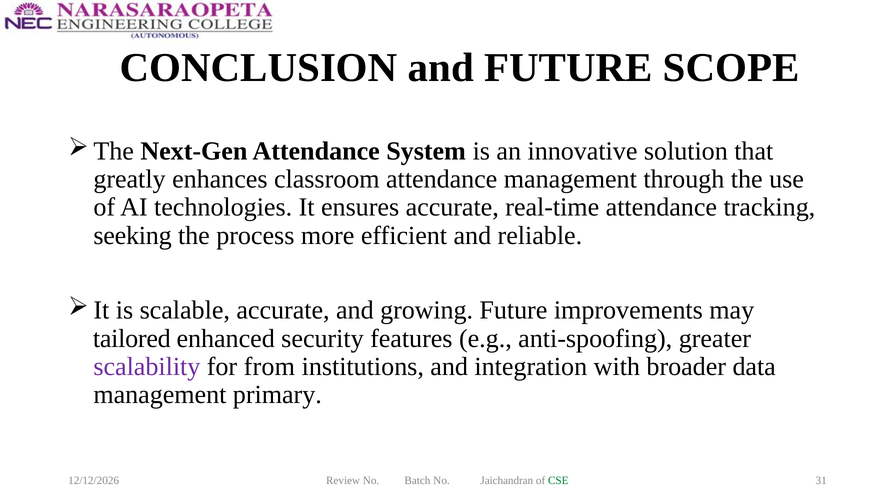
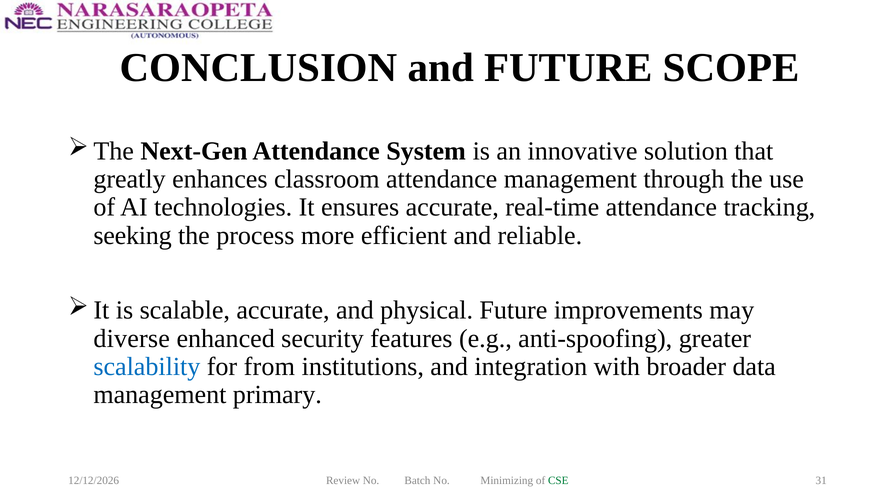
growing: growing -> physical (427, 311)
tailored: tailored -> diverse (132, 339)
scalability colour: purple -> blue (147, 367)
Jaichandran: Jaichandran -> Minimizing (507, 481)
